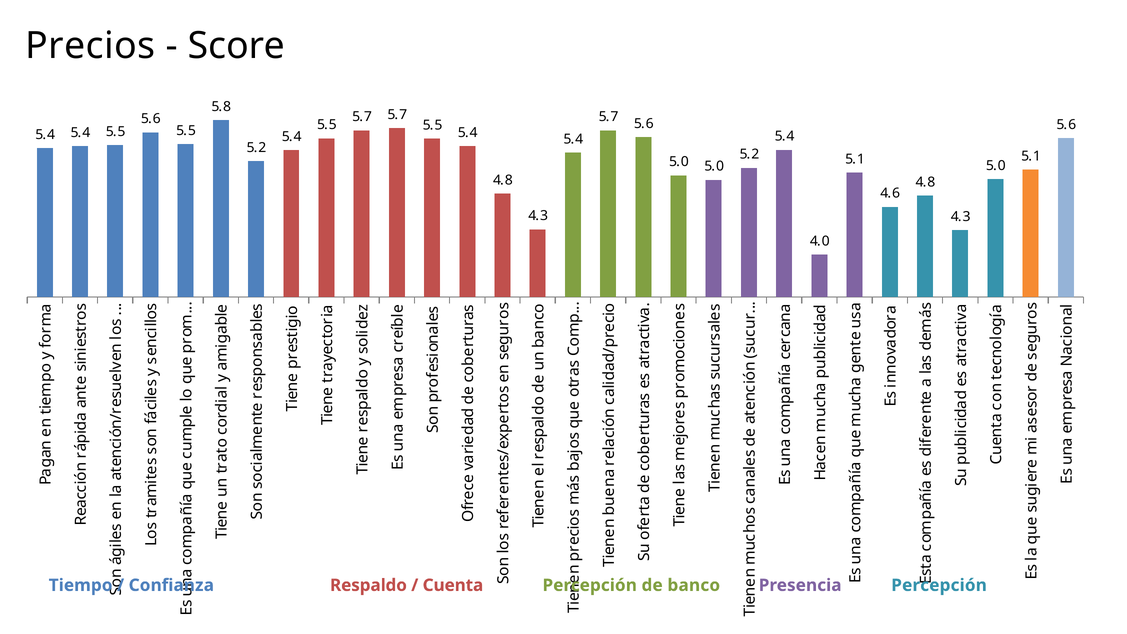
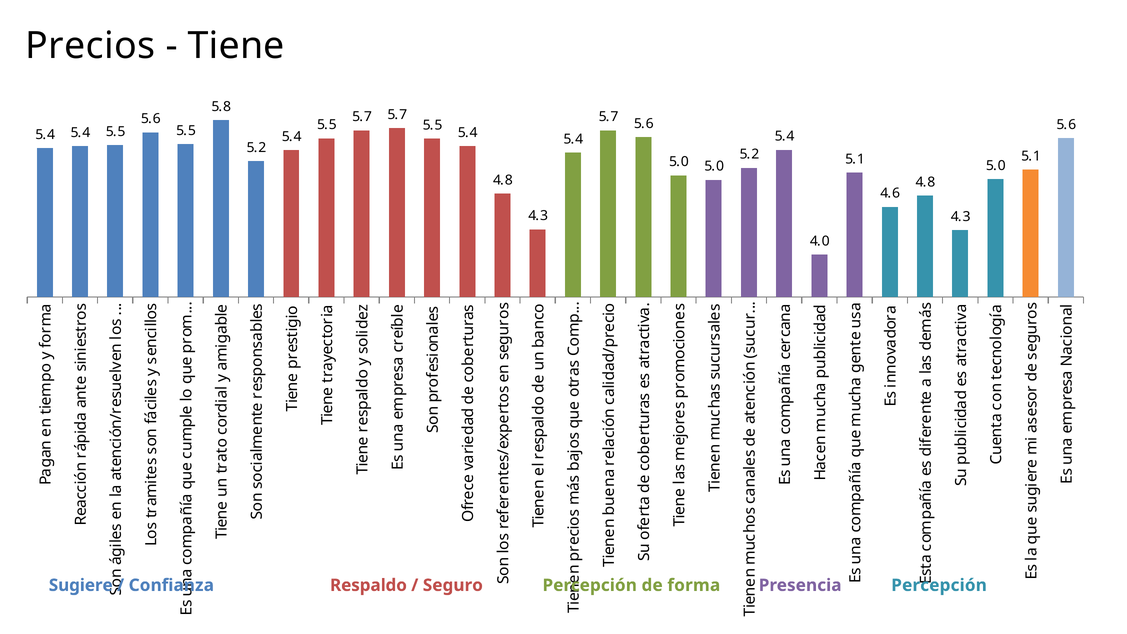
Score: Score -> Tiene (236, 46)
Tiempo: Tiempo -> Sugiere (81, 585)
Cuenta: Cuenta -> Seguro (453, 585)
banco: banco -> forma (694, 585)
